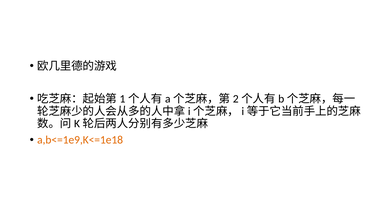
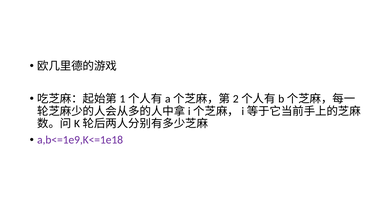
a,b<=1e9,K<=1e18 colour: orange -> purple (80, 140)
